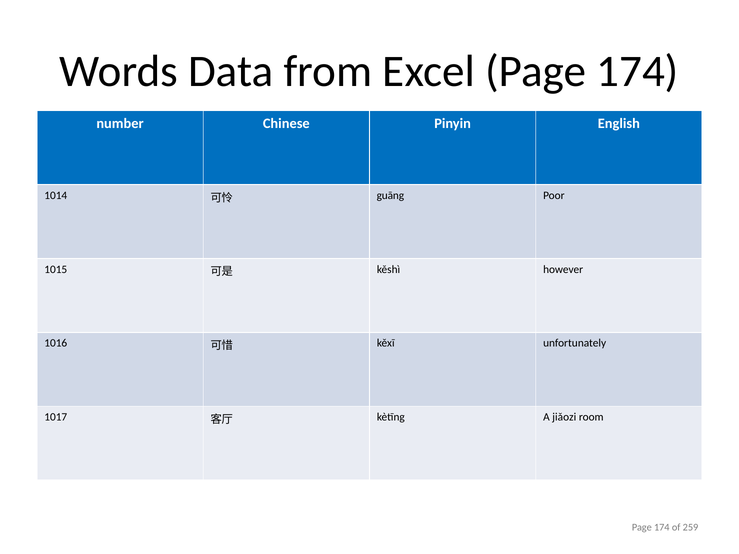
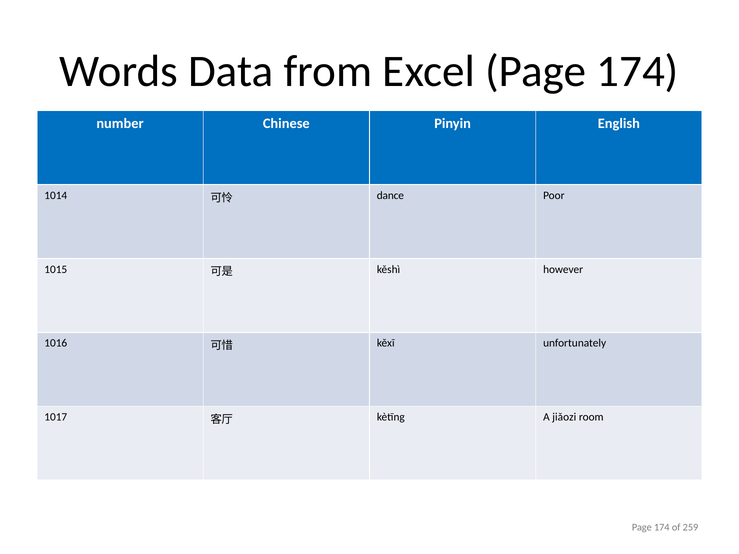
guāng: guāng -> dance (390, 196)
